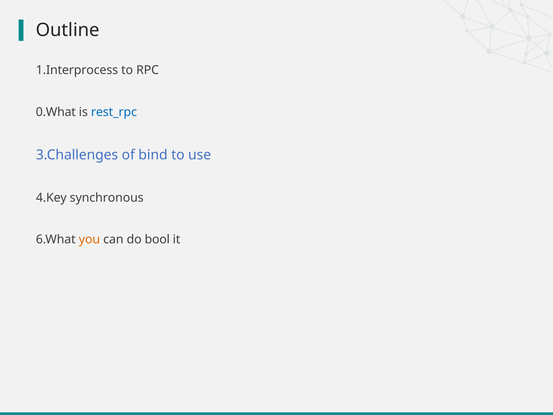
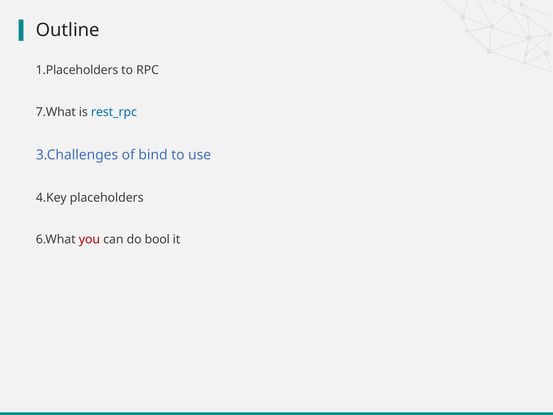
1.Interprocess: 1.Interprocess -> 1.Placeholders (77, 70)
0.What: 0.What -> 7.What (56, 112)
synchronous: synchronous -> placeholders (107, 198)
you colour: orange -> red (89, 239)
